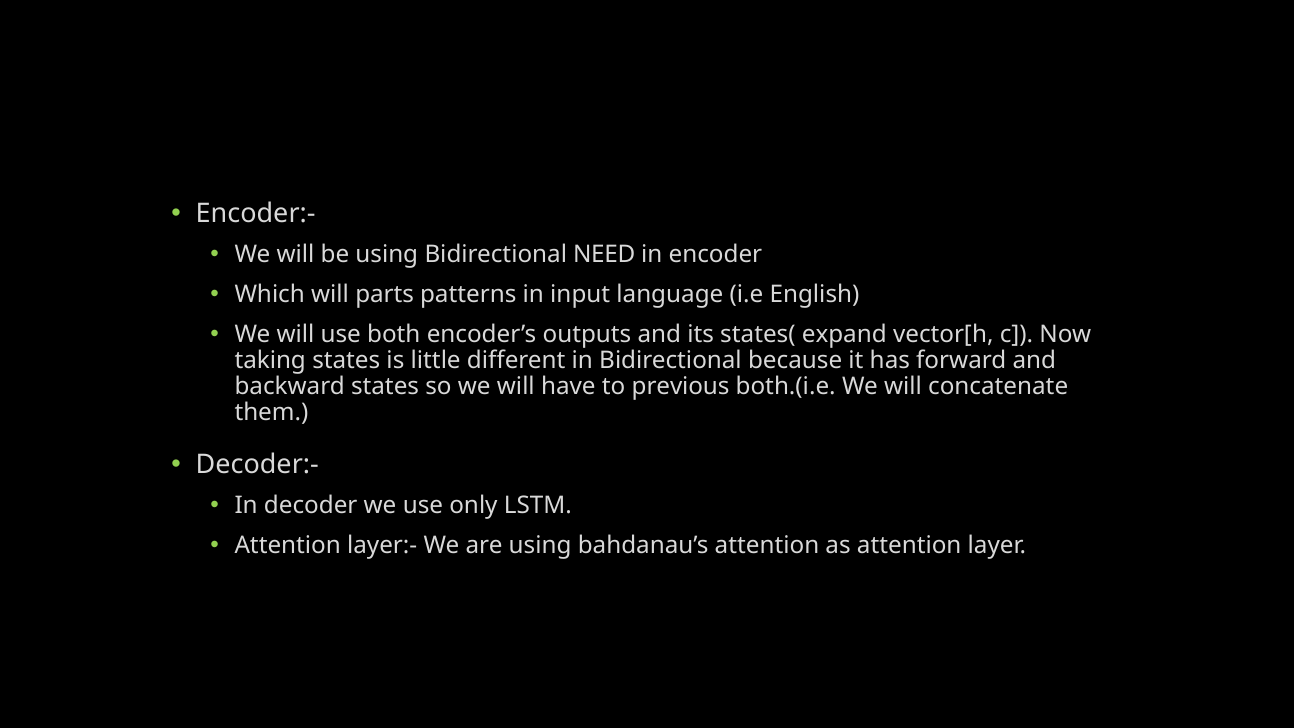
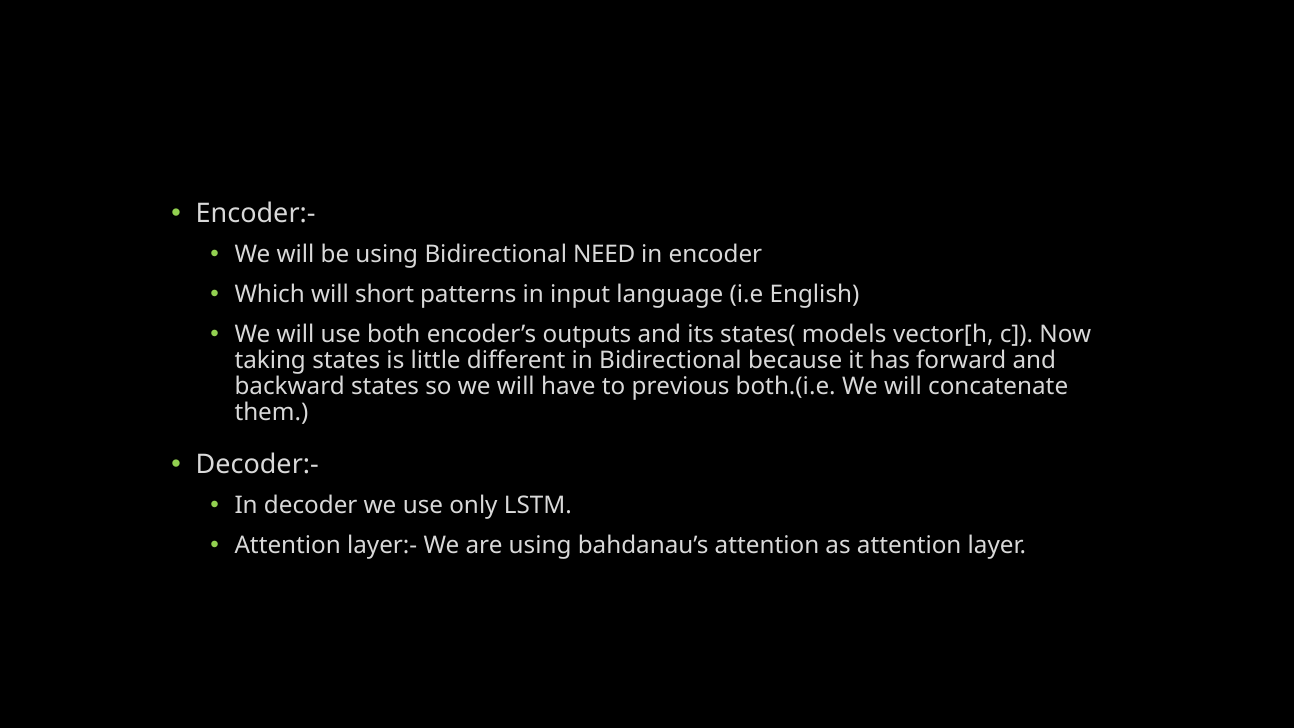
parts: parts -> short (385, 294)
expand: expand -> models (844, 334)
